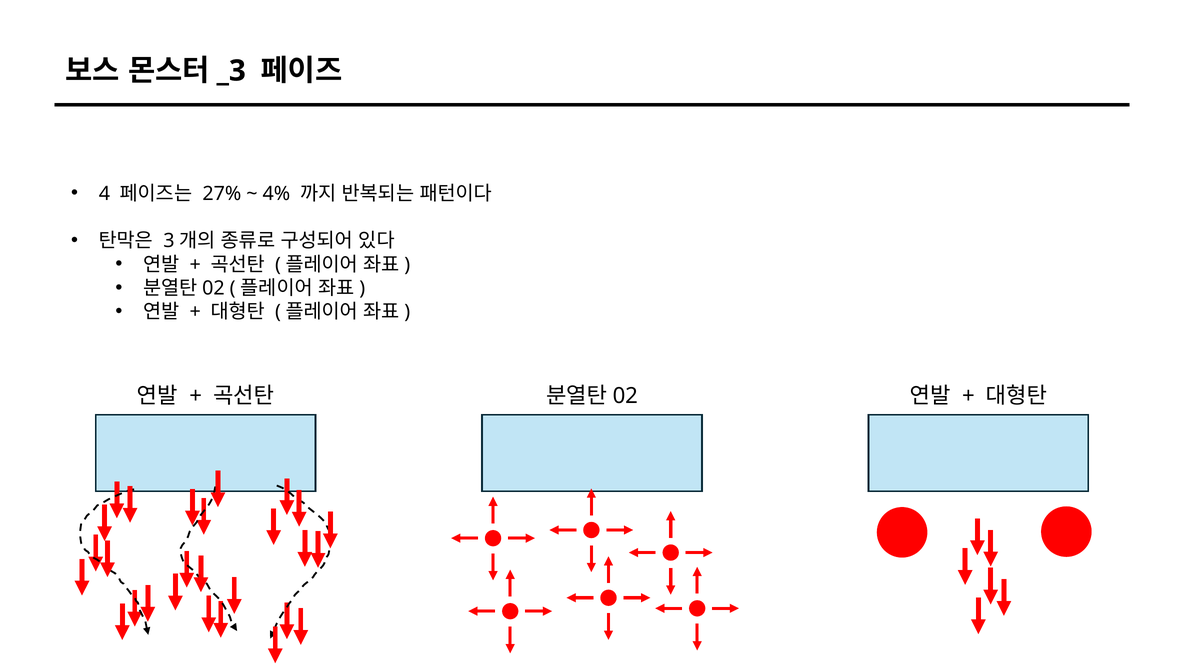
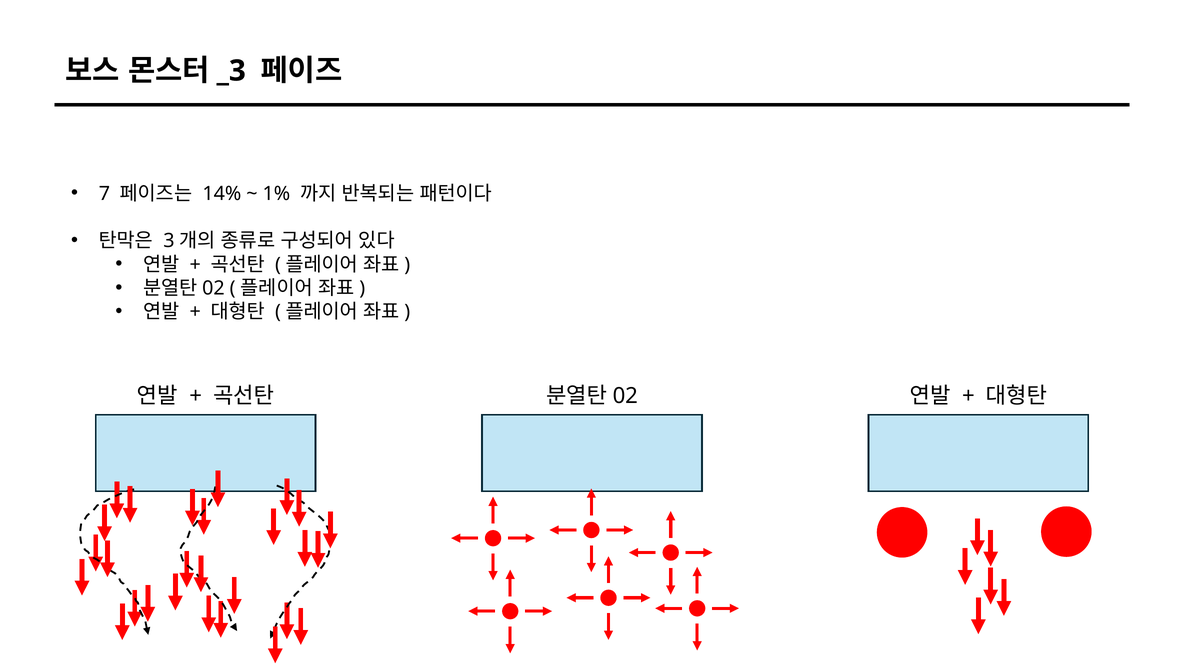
4: 4 -> 7 (104, 194)
27%: 27% -> 14% (222, 194)
4%: 4% -> 1% (276, 194)
